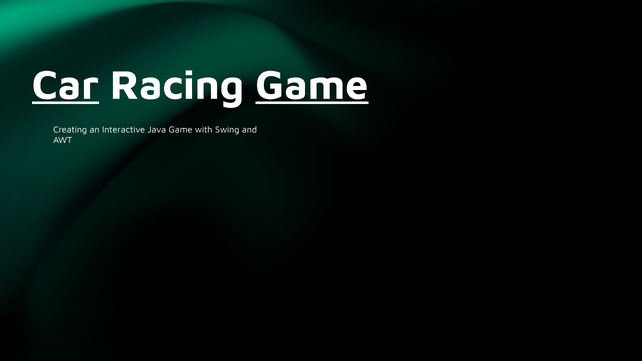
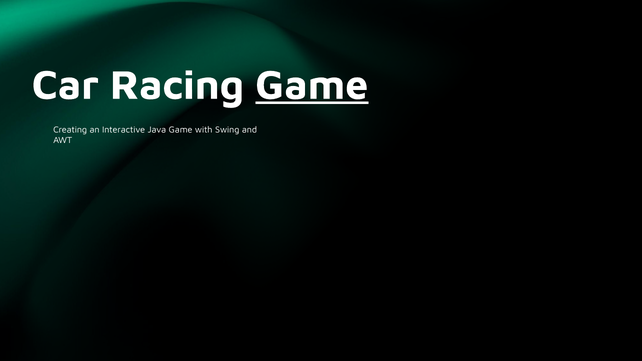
Car underline: present -> none (65, 85)
